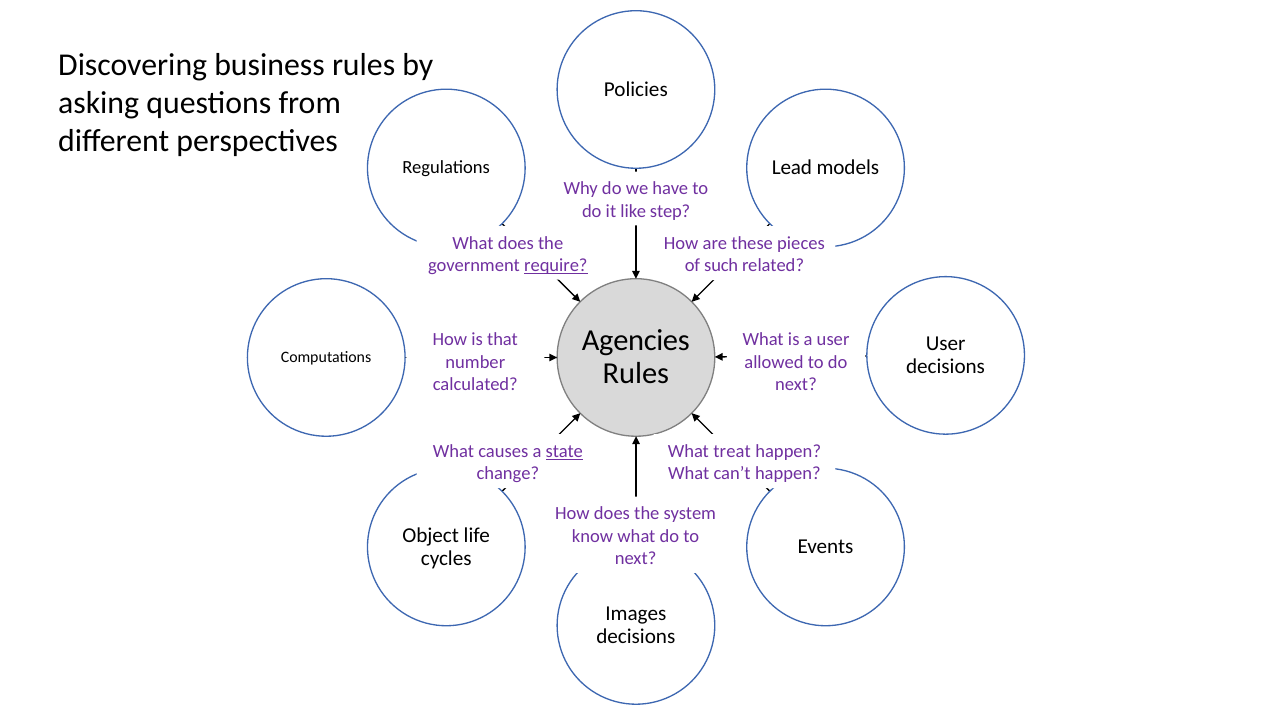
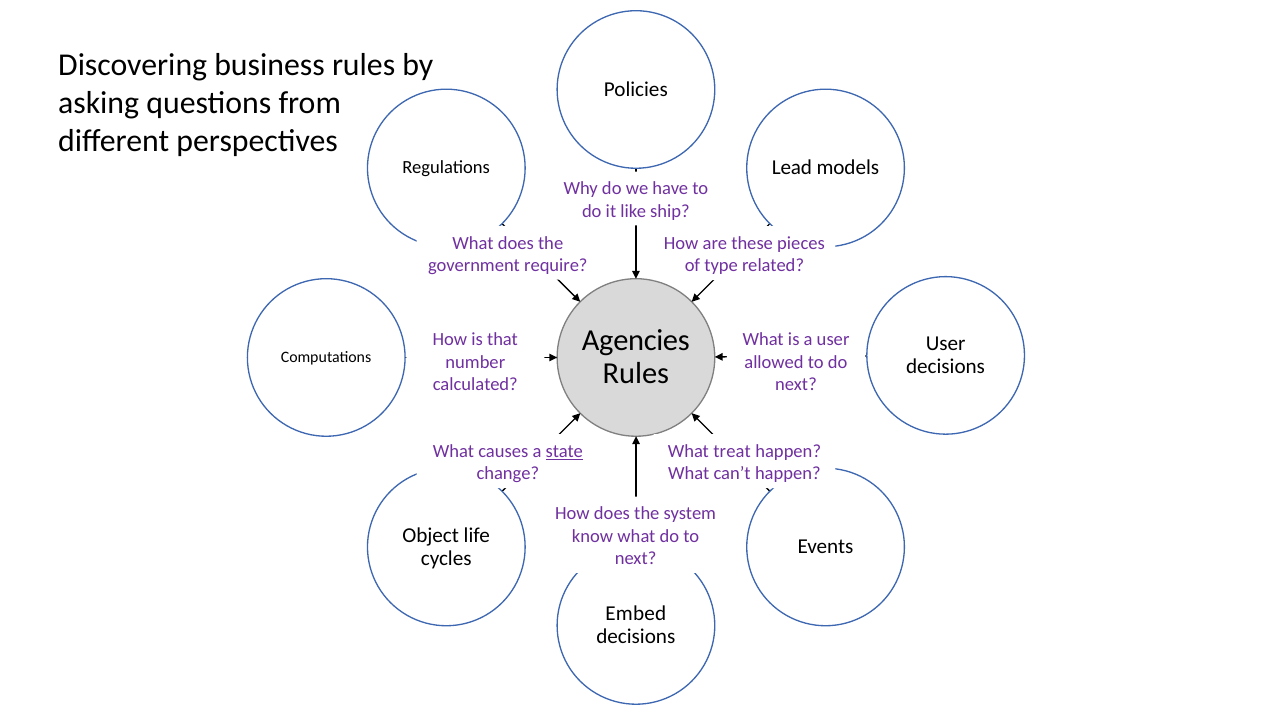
step: step -> ship (670, 211)
require underline: present -> none (556, 265)
such: such -> type (721, 266)
Images: Images -> Embed (636, 614)
